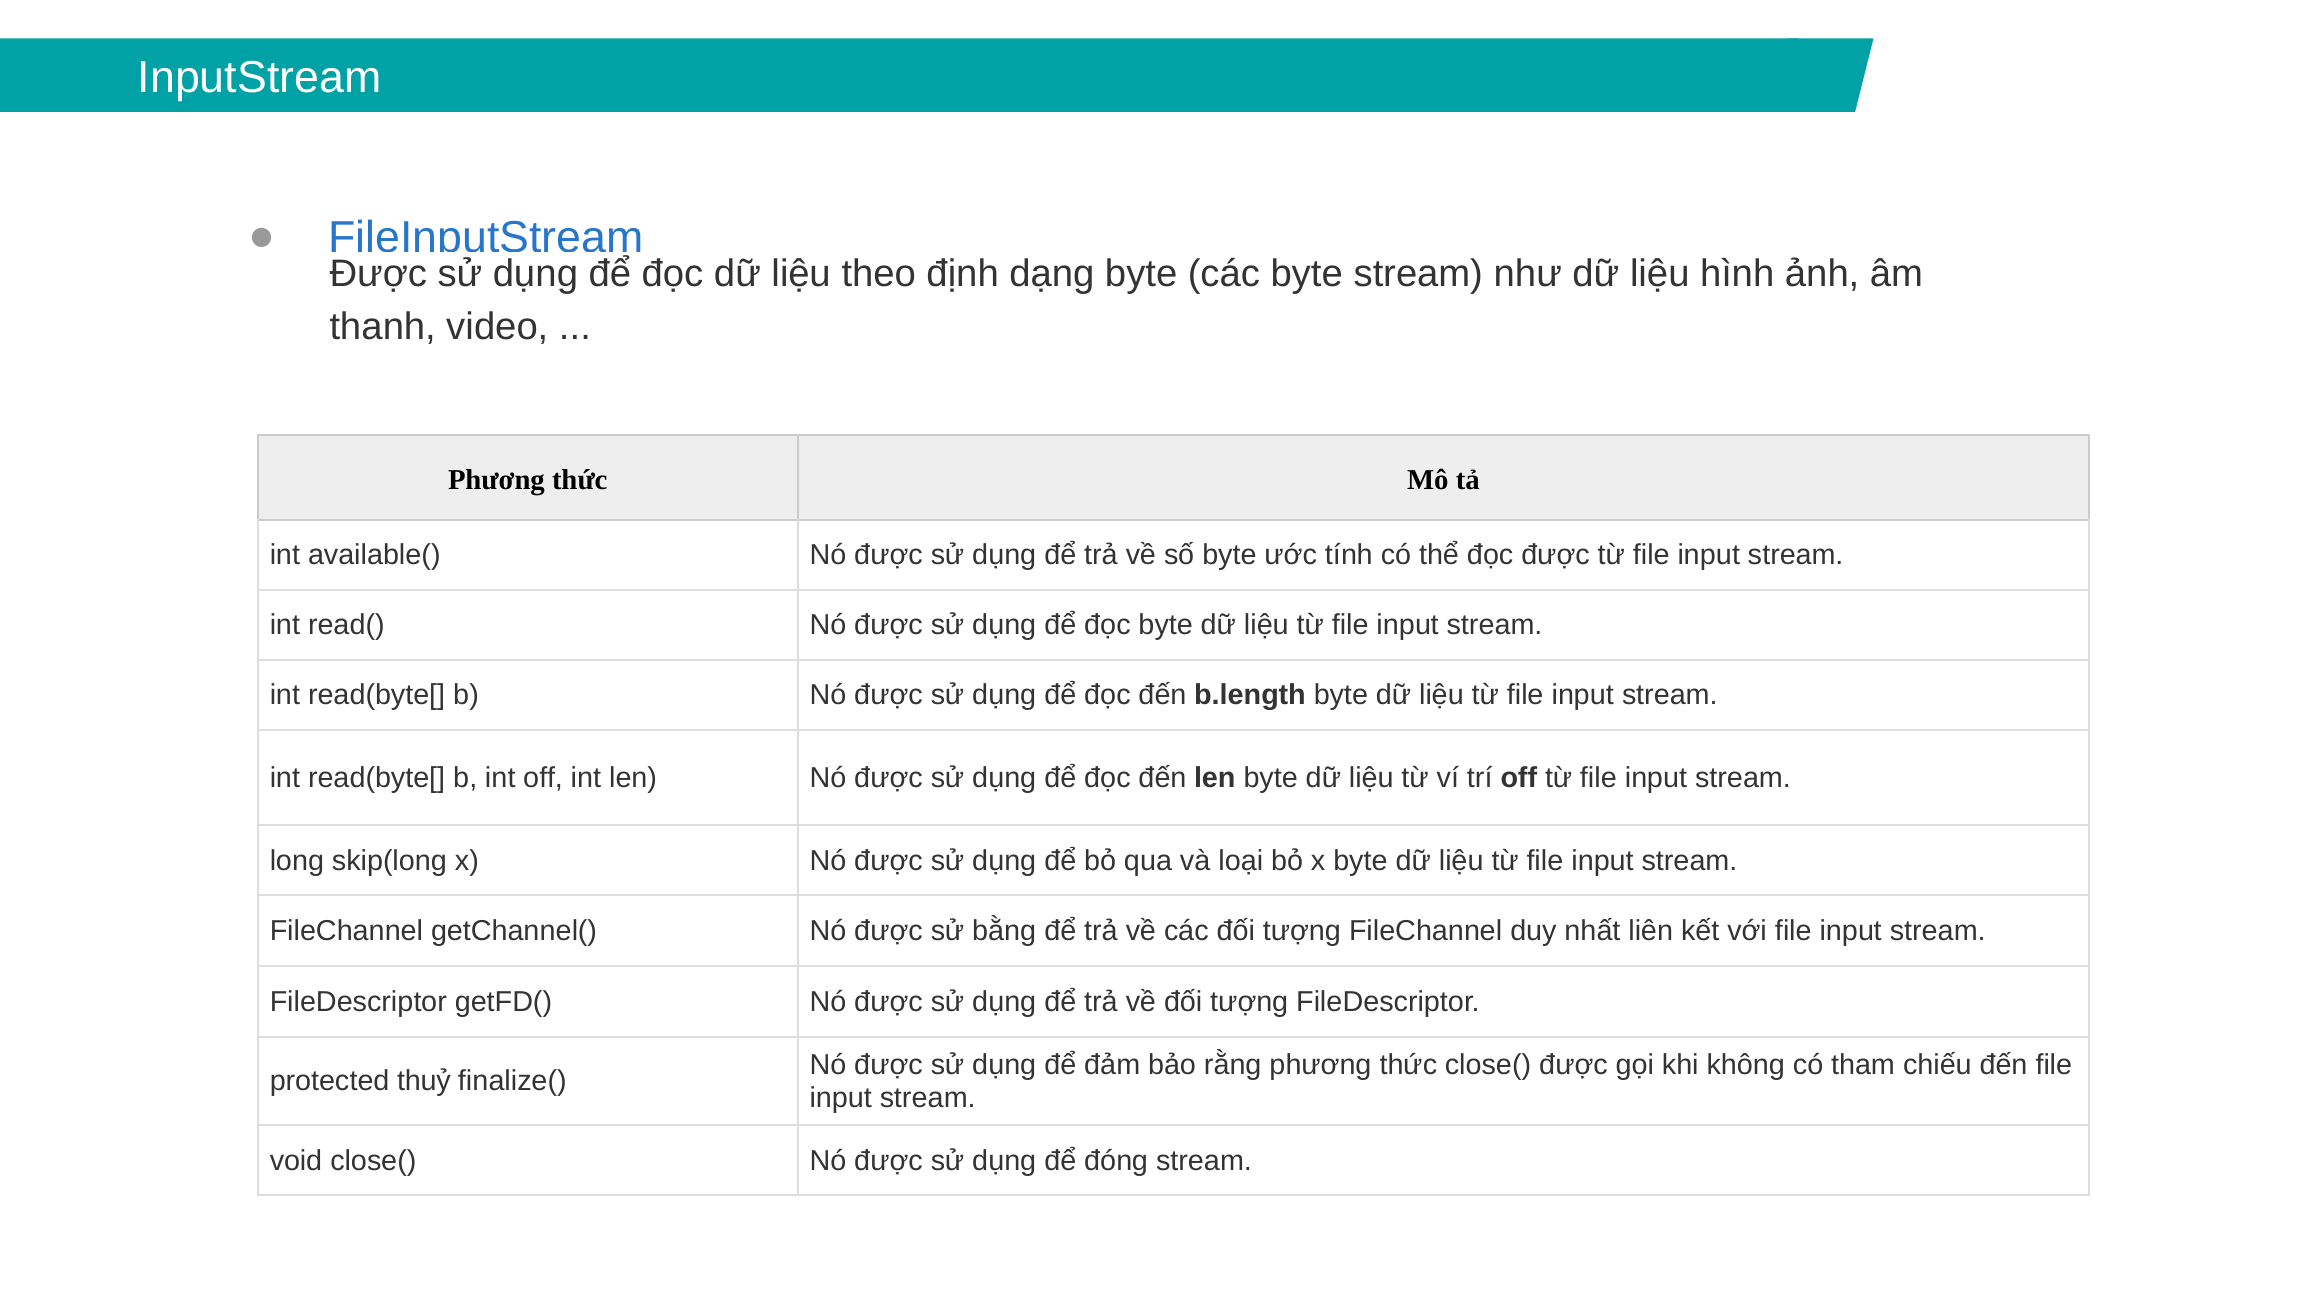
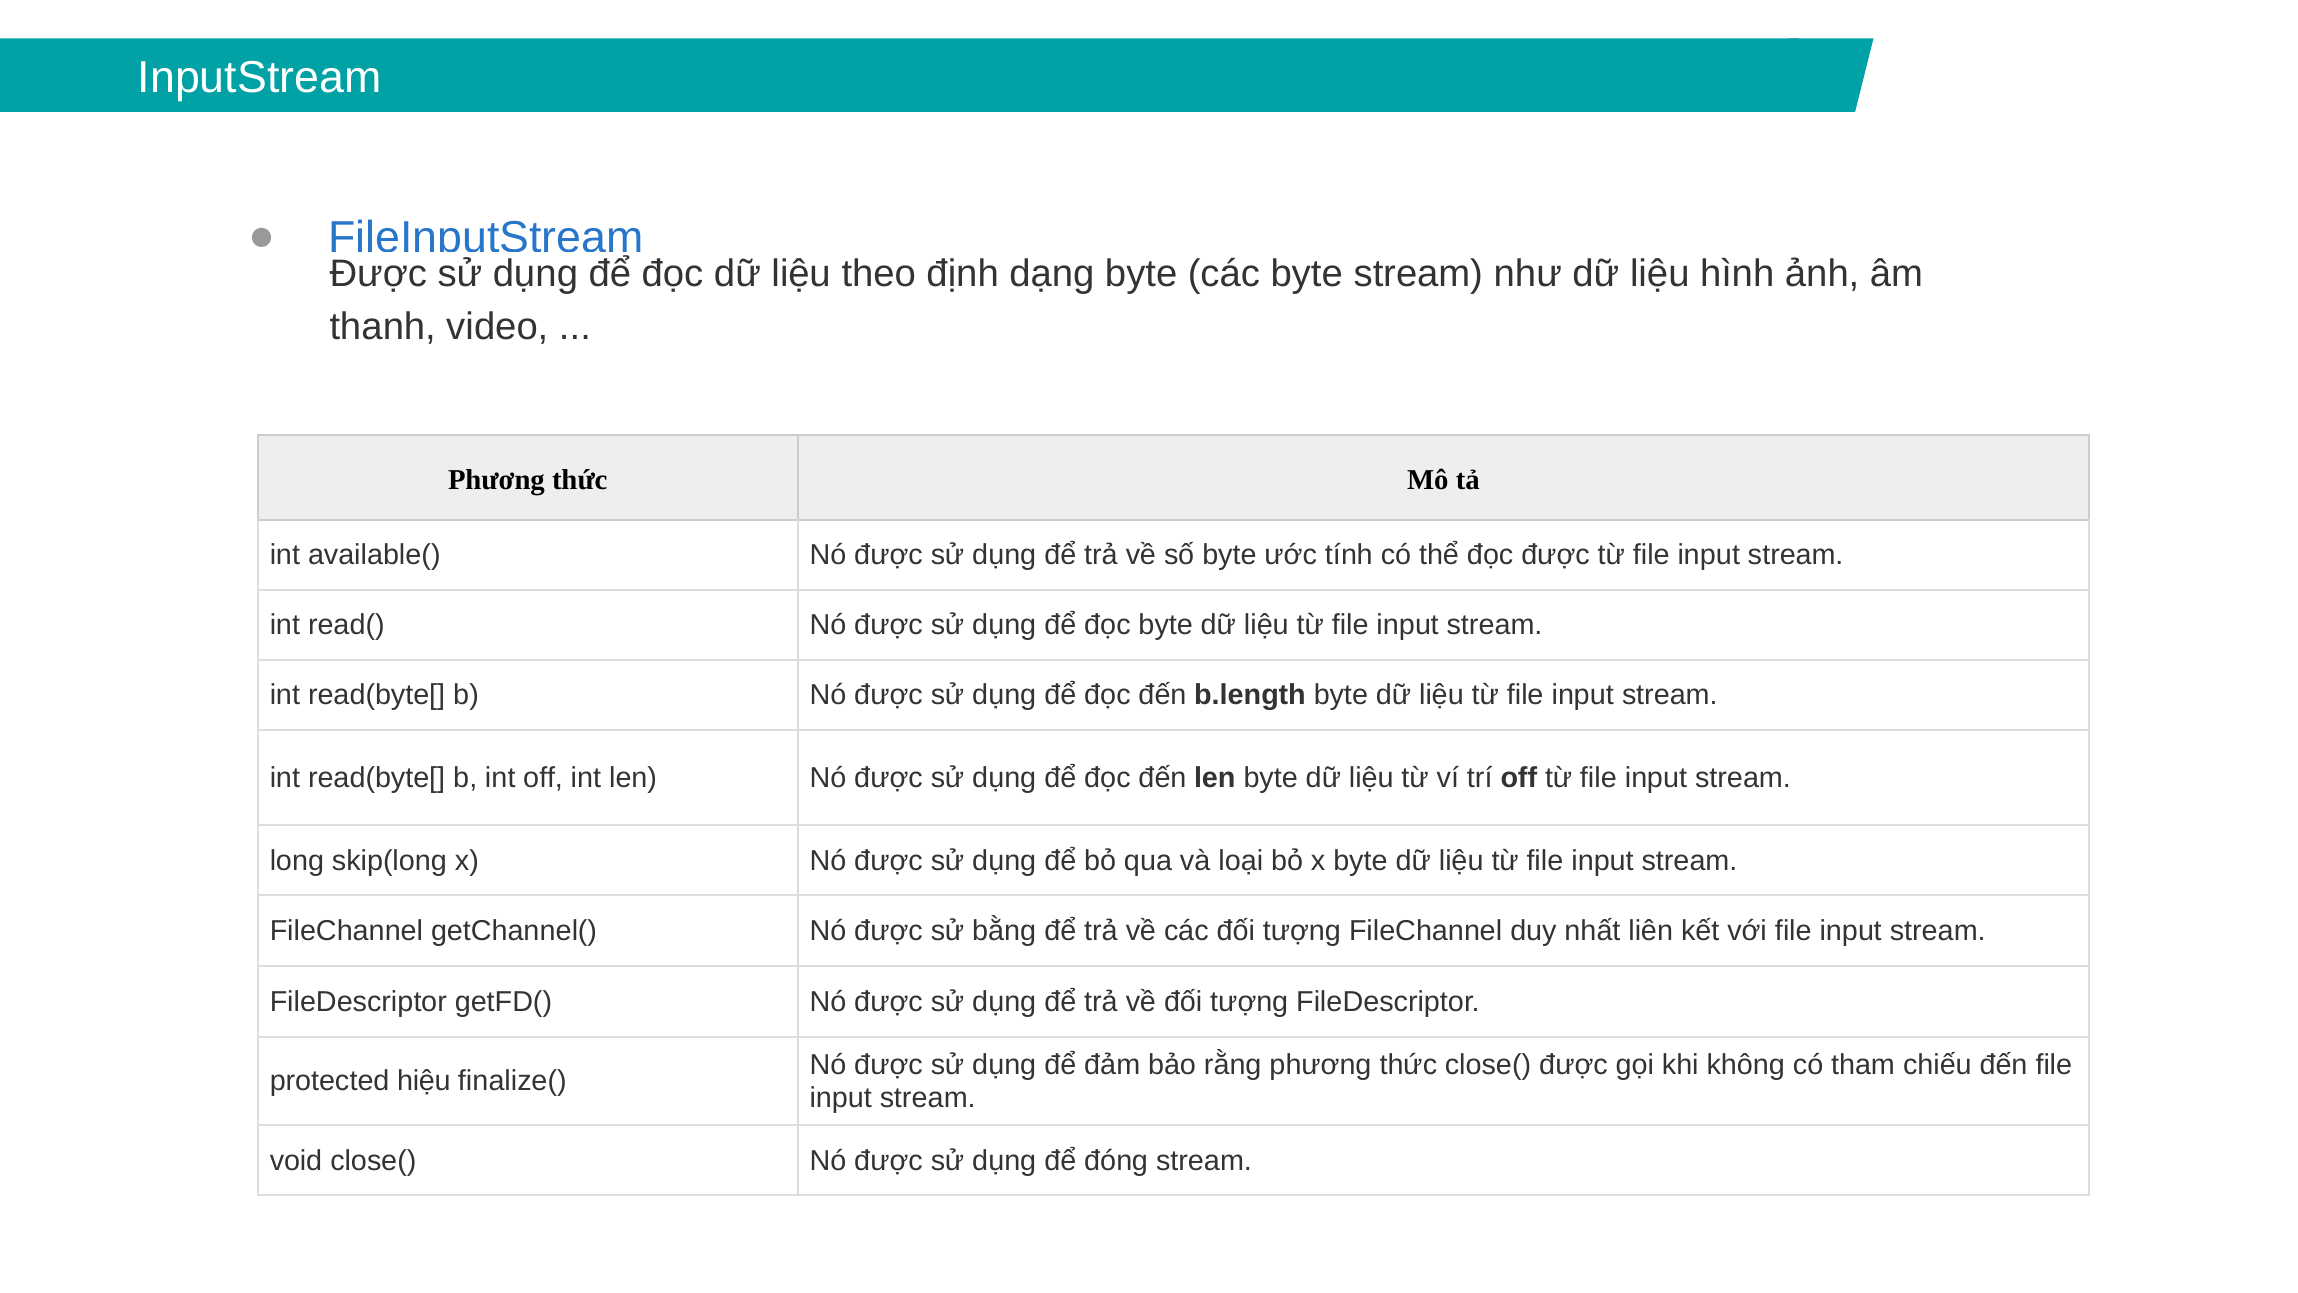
thuỷ: thuỷ -> hiệu (424, 1081)
